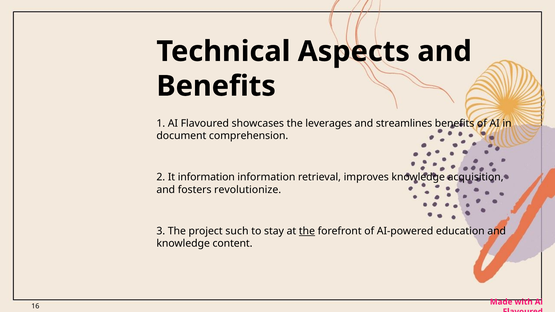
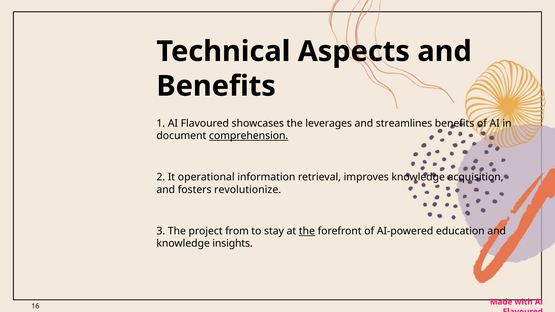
comprehension underline: none -> present (249, 136)
It information: information -> operational (206, 177)
such: such -> from (237, 231)
content: content -> insights (233, 244)
